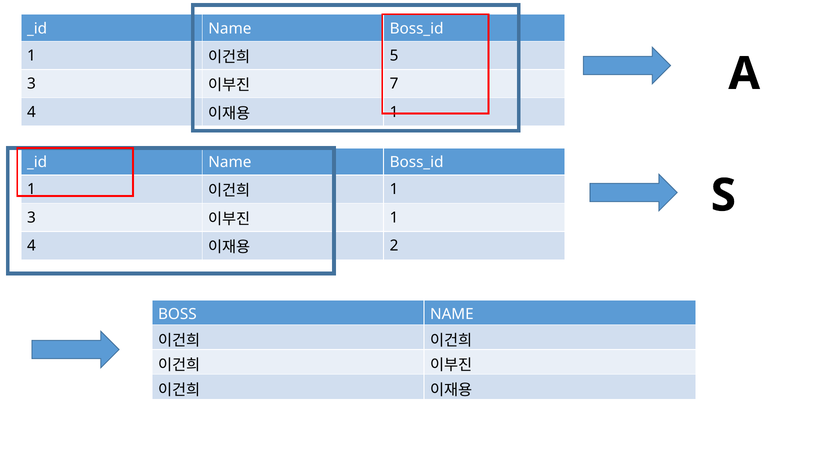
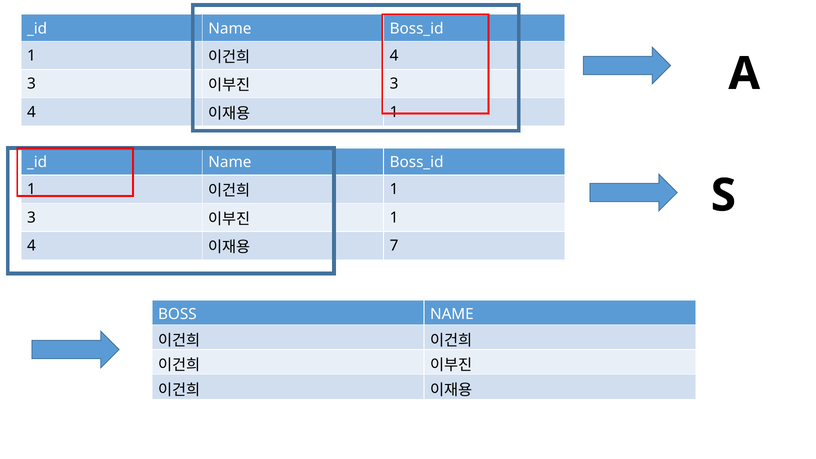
5: 5 -> 4 (394, 56)
7: 7 -> 3 (394, 84)
2: 2 -> 7 (394, 246)
